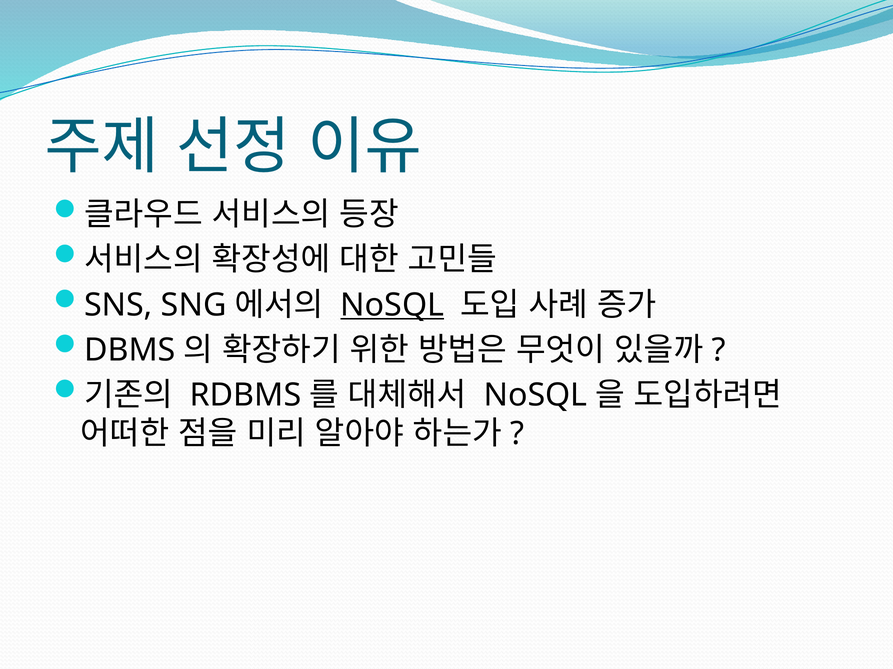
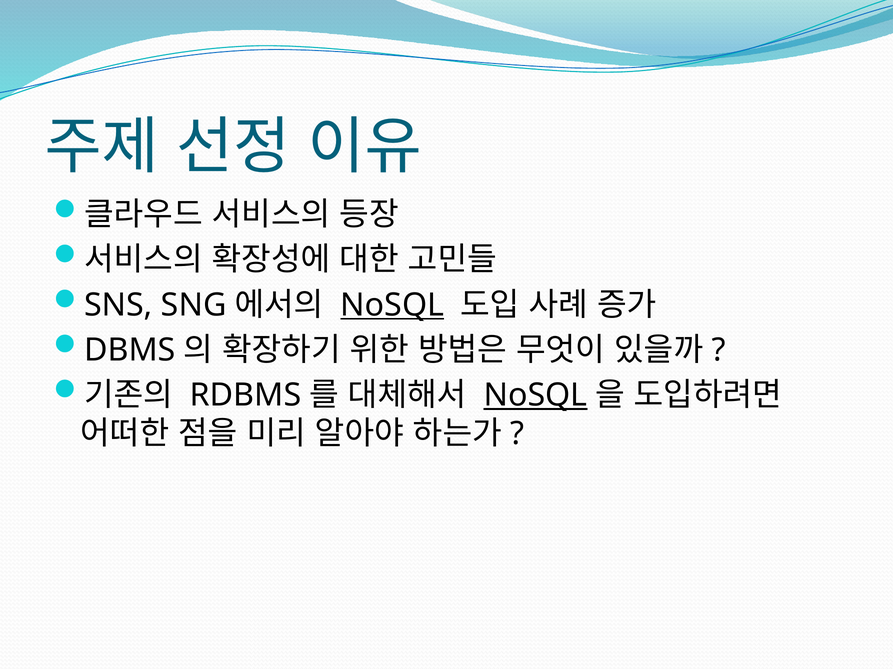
NoSQL underline: none -> present (535, 395)
